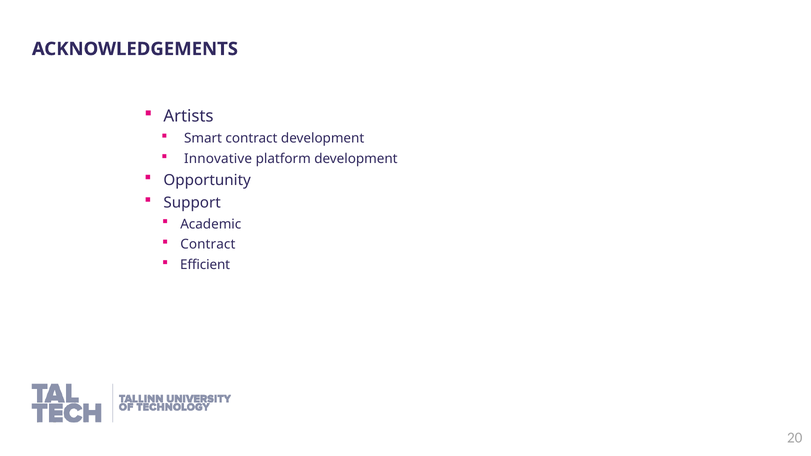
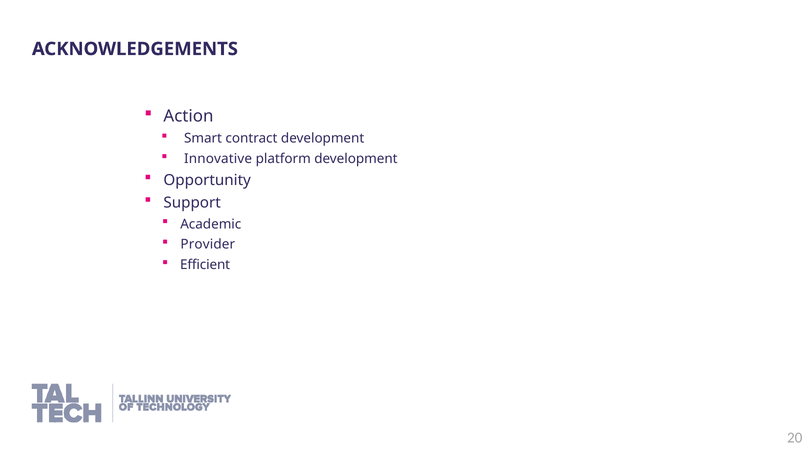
Artists: Artists -> Action (188, 116)
Contract: Contract -> Provider (208, 245)
